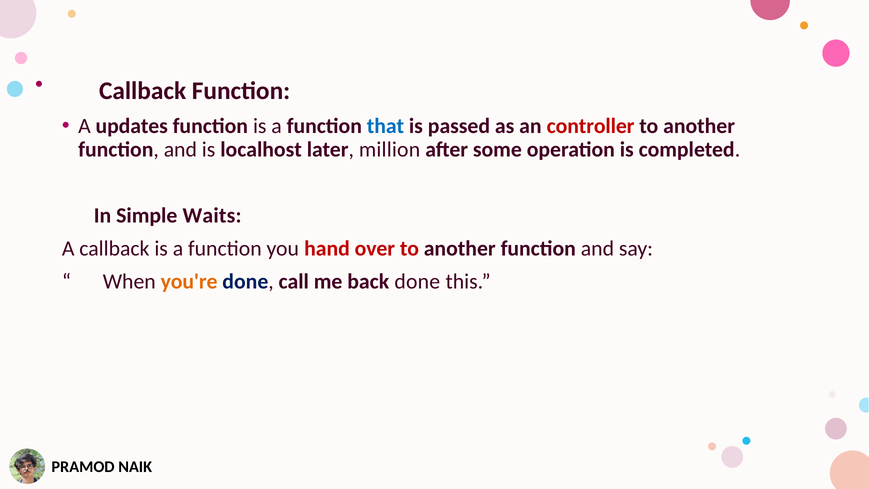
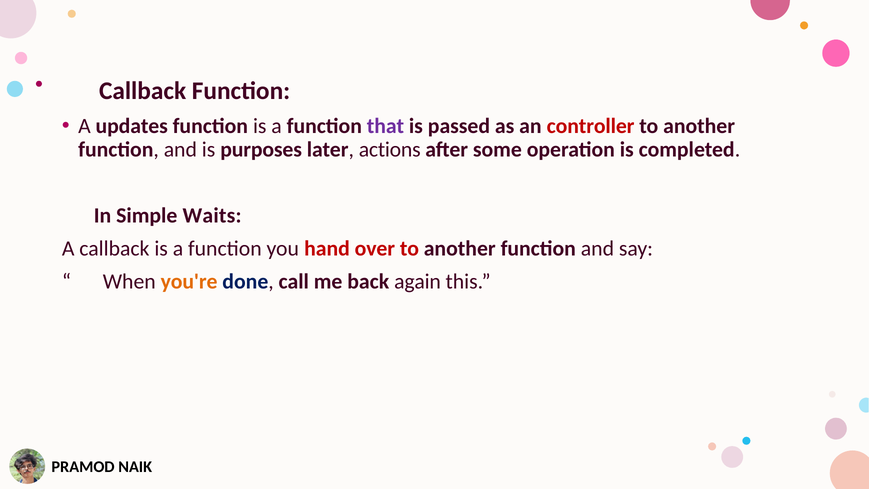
that colour: blue -> purple (385, 126)
localhost: localhost -> purposes (261, 150)
million: million -> actions (390, 150)
back done: done -> again (418, 281)
